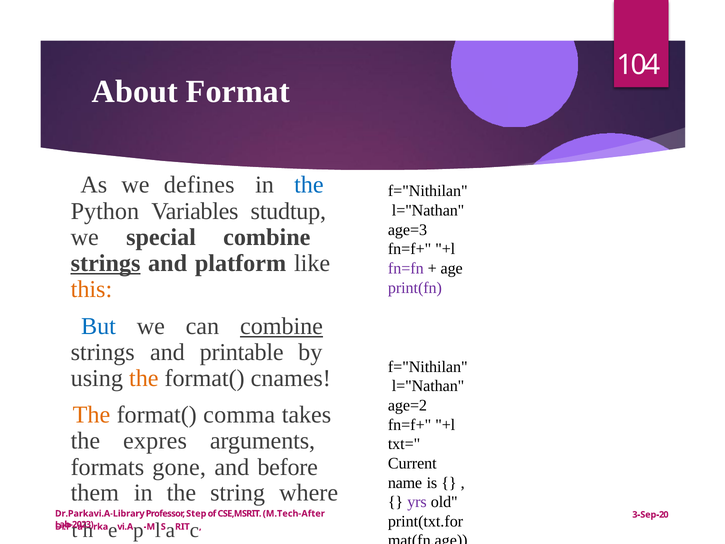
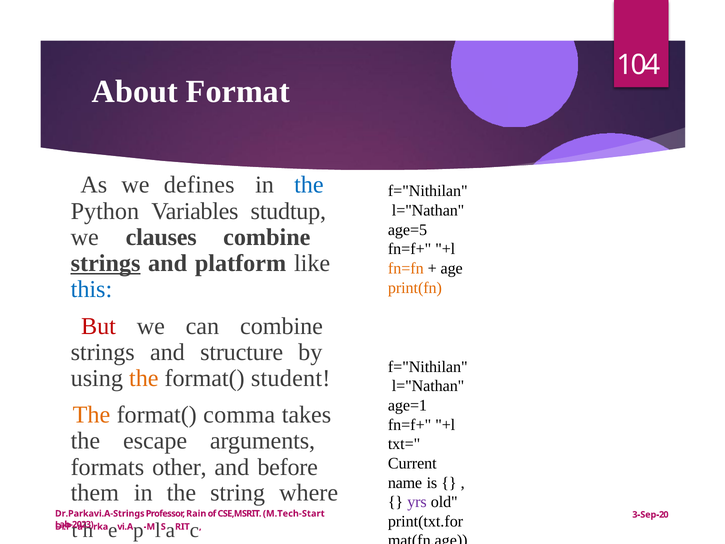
age=3: age=3 -> age=5 (408, 230)
special: special -> clauses (161, 237)
fn=fn colour: purple -> orange (406, 268)
this colour: orange -> blue (91, 289)
print(fn colour: purple -> orange (415, 288)
But colour: blue -> red (98, 326)
combine underline: present -> none (282, 326)
printable: printable -> structure (242, 352)
cnames: cnames -> student (291, 378)
age=2: age=2 -> age=1 (407, 405)
expres: expres -> escape (155, 441)
gone: gone -> other (179, 467)
Dr.Parkavi.A-Library: Dr.Parkavi.A-Library -> Dr.Parkavi.A-Strings (100, 513)
Step: Step -> Rain (196, 513)
M.Tech-After: M.Tech-After -> M.Tech-Start (294, 513)
